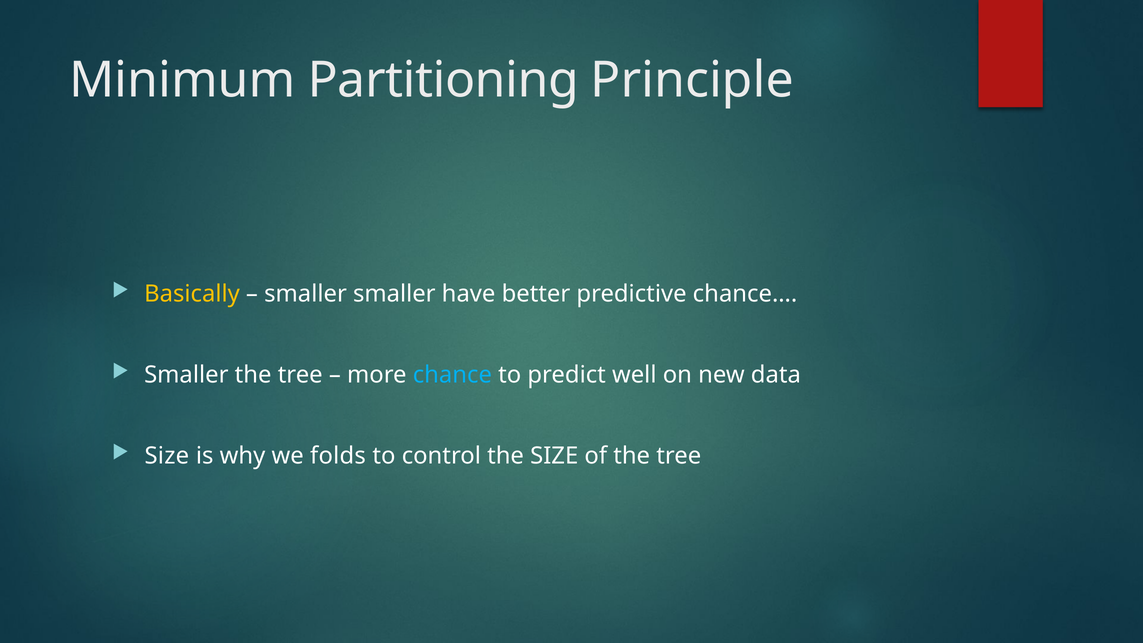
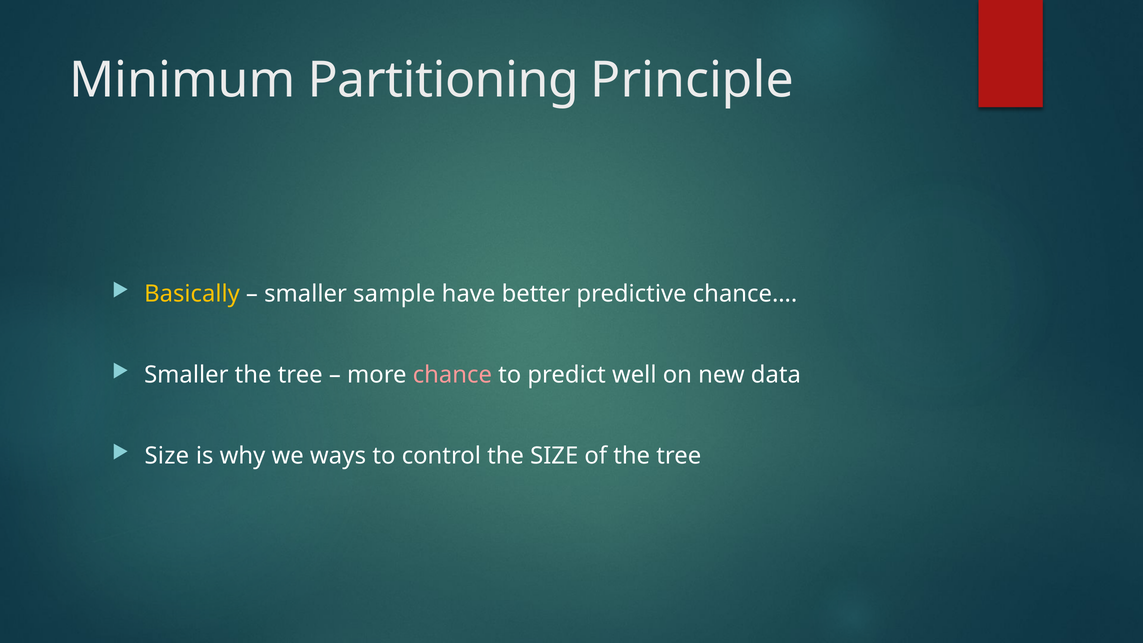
smaller smaller: smaller -> sample (394, 294)
chance colour: light blue -> pink (452, 375)
folds: folds -> ways (338, 456)
